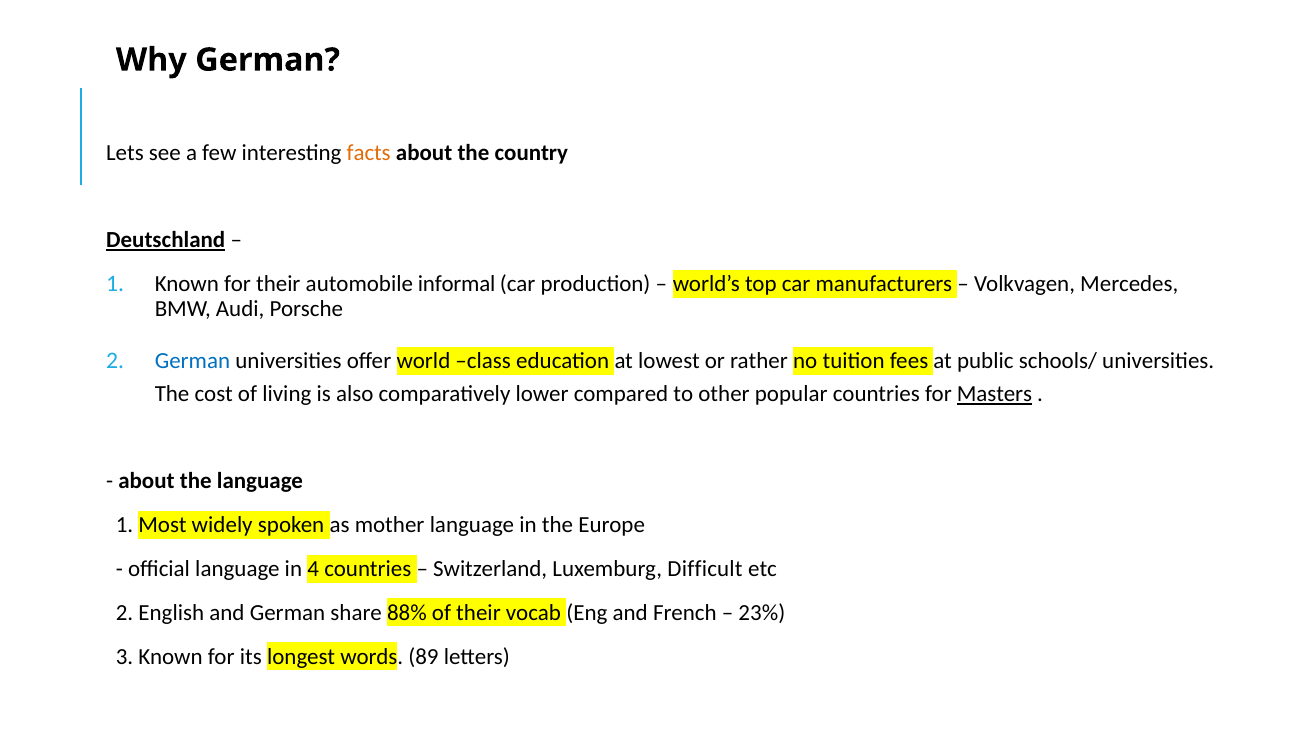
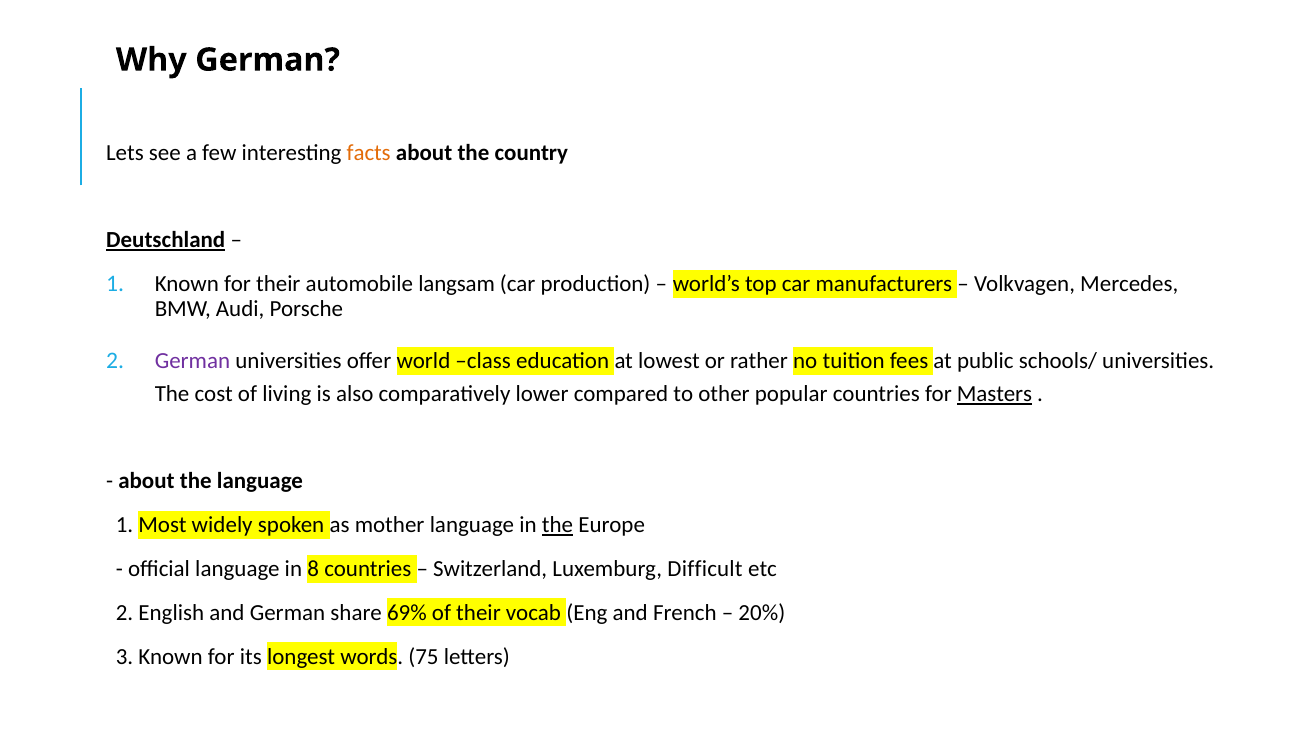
informal: informal -> langsam (457, 284)
German colour: blue -> purple (192, 361)
the underline: none -> present (557, 525)
4: 4 -> 8 (313, 569)
88%: 88% -> 69% (407, 612)
23%: 23% -> 20% (762, 612)
89: 89 -> 75 (423, 656)
